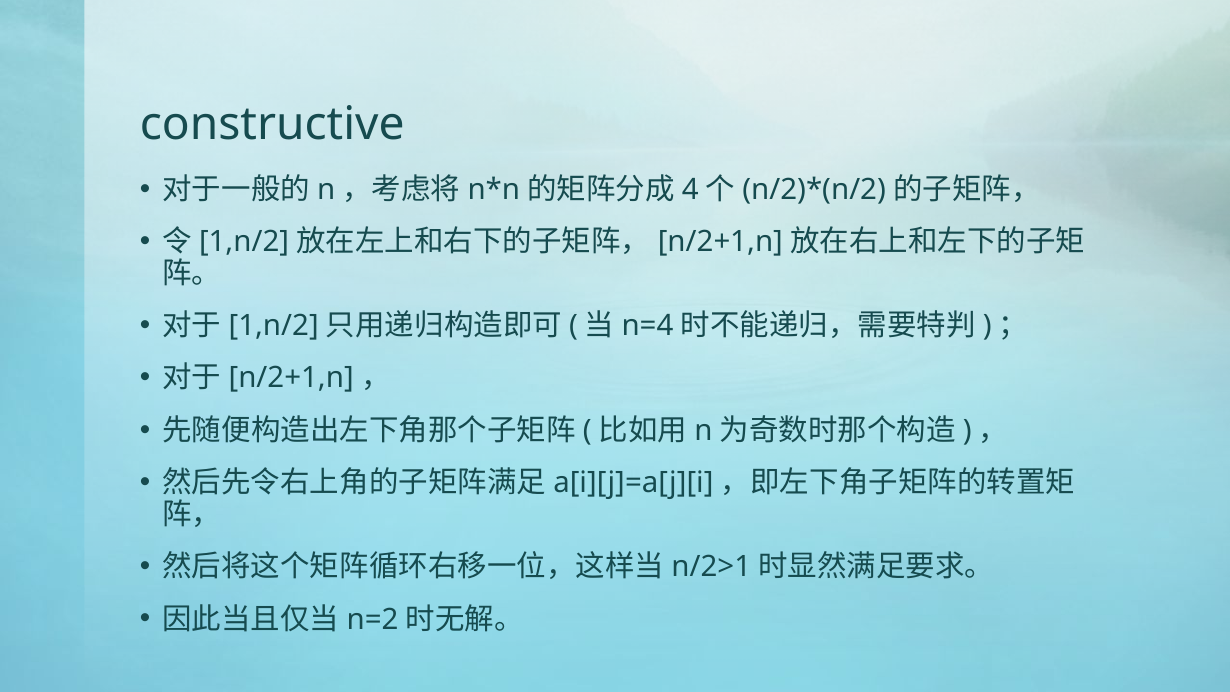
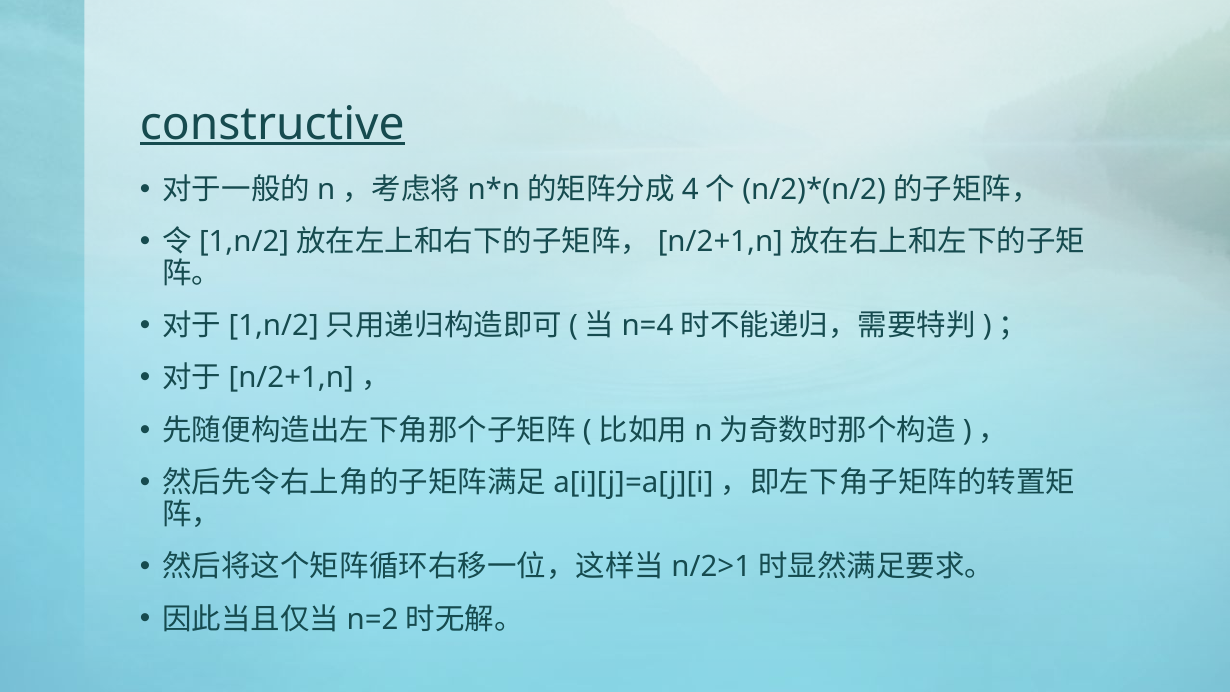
constructive underline: none -> present (272, 124)
